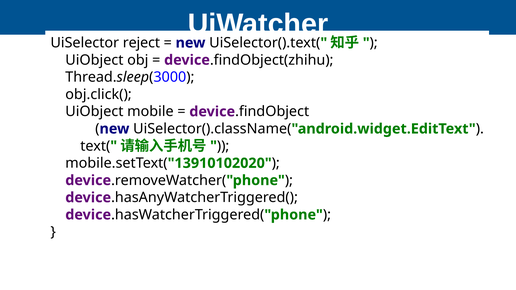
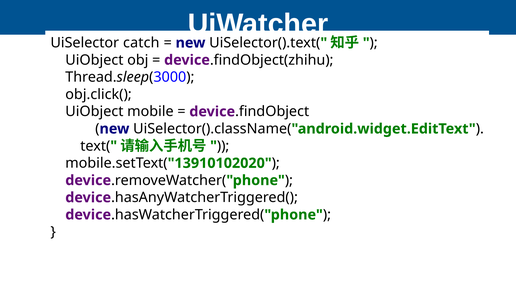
reject: reject -> catch (141, 43)
